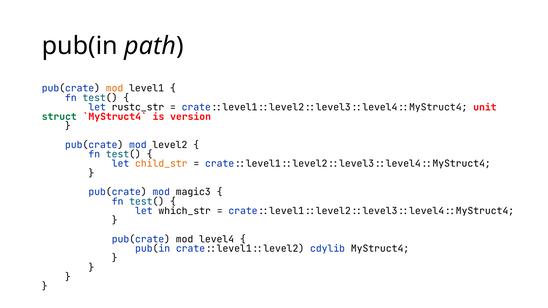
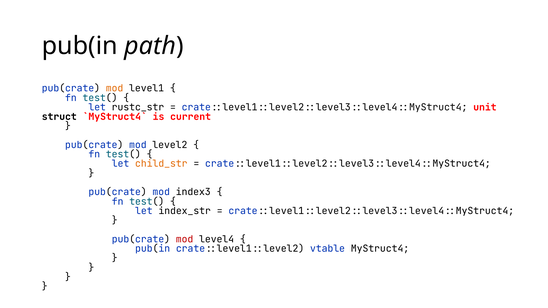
struct colour: green -> black (59, 117)
version: version -> current (191, 117)
magic3: magic3 -> index3 (193, 192)
which_str: which_str -> index_str (185, 211)
mod colour: black -> red (185, 239)
cdylib: cdylib -> vtable (328, 249)
